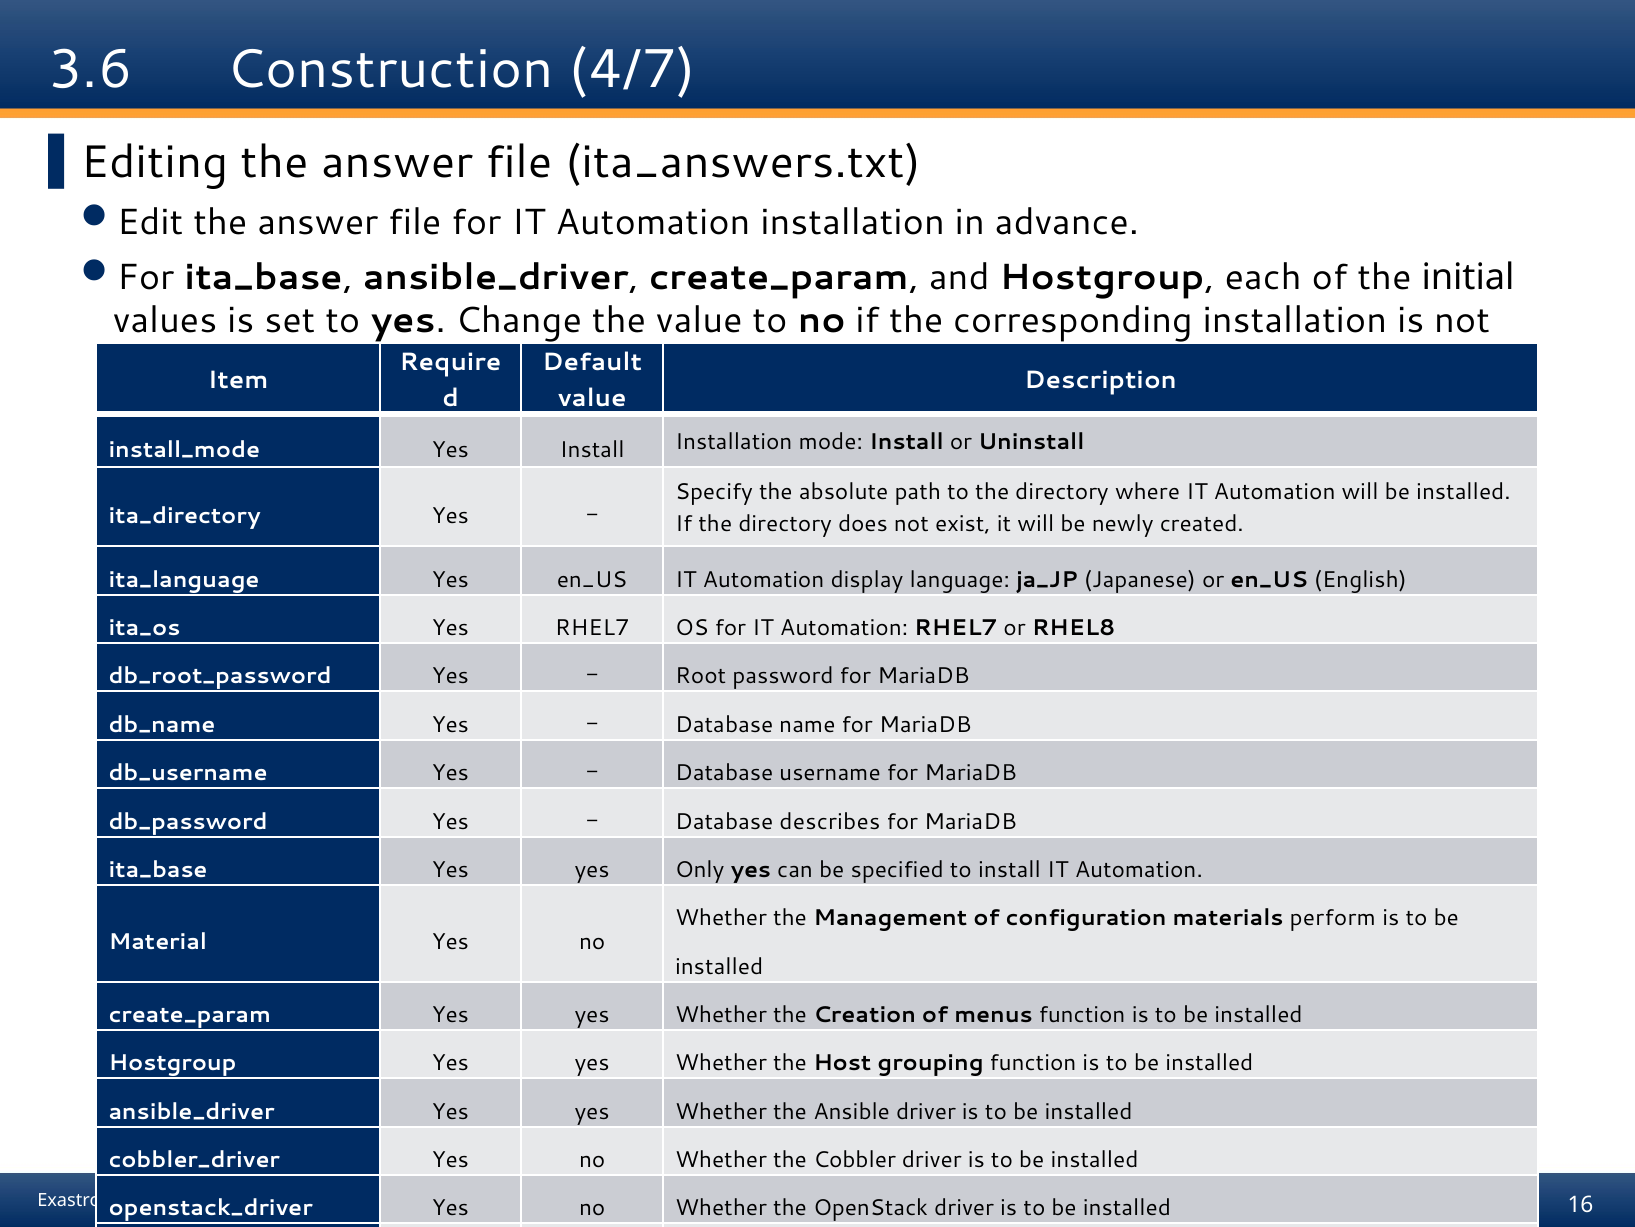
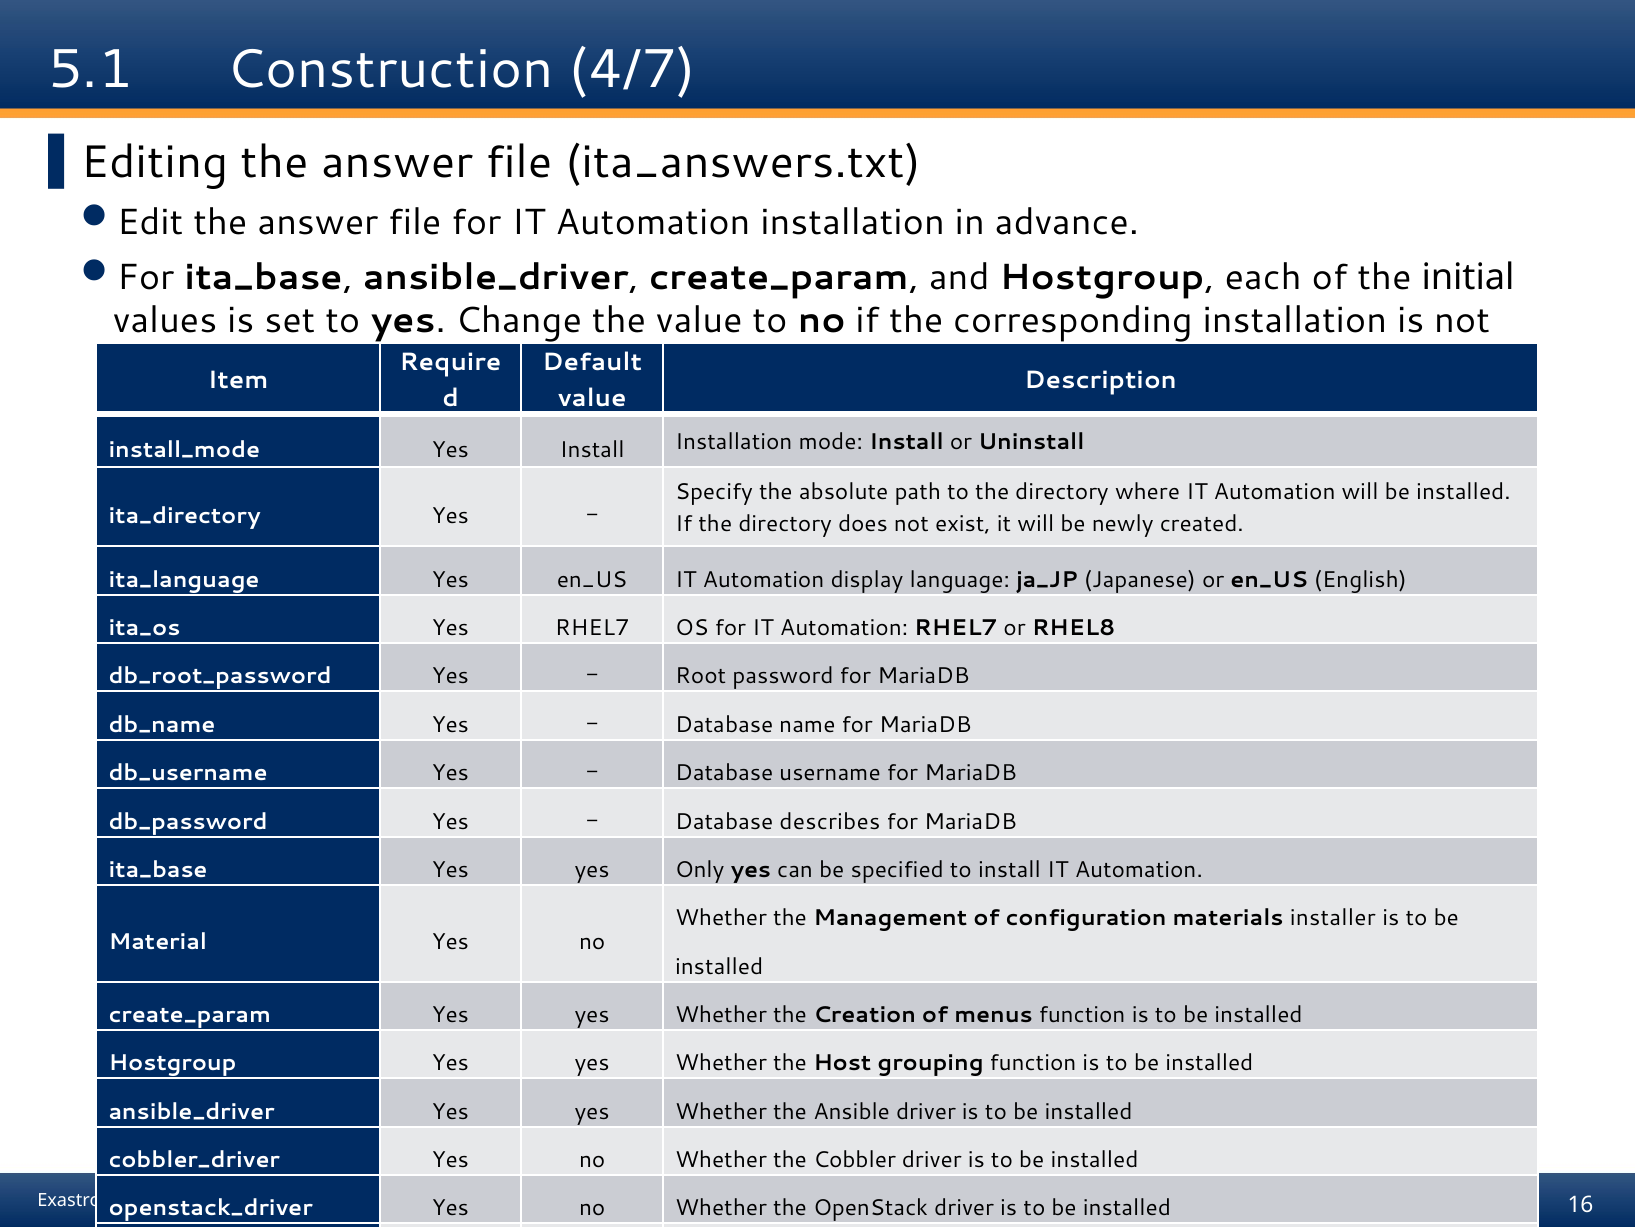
3.6: 3.6 -> 5.1 (91, 69)
perform: perform -> installer (1333, 918)
